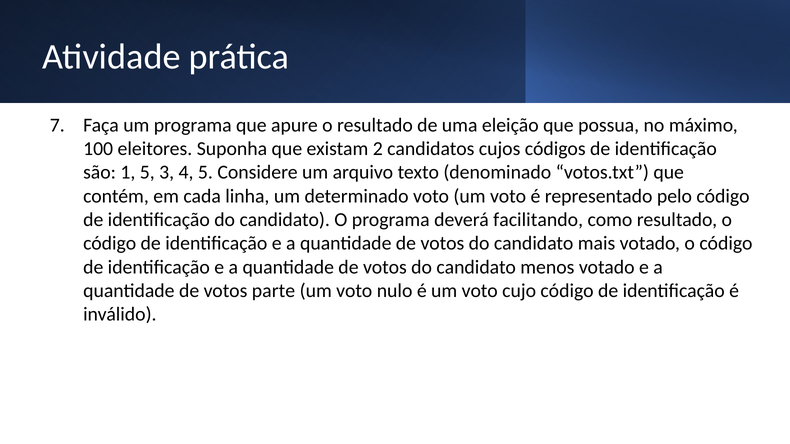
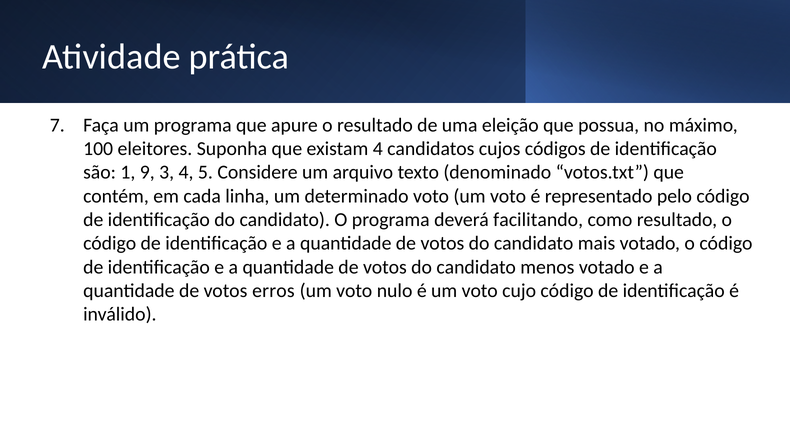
existam 2: 2 -> 4 (378, 149)
1 5: 5 -> 9 (147, 173)
parte: parte -> erros (273, 291)
